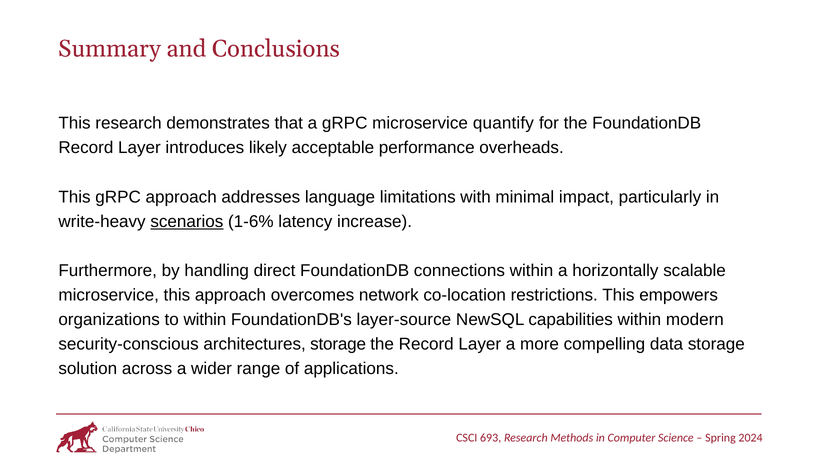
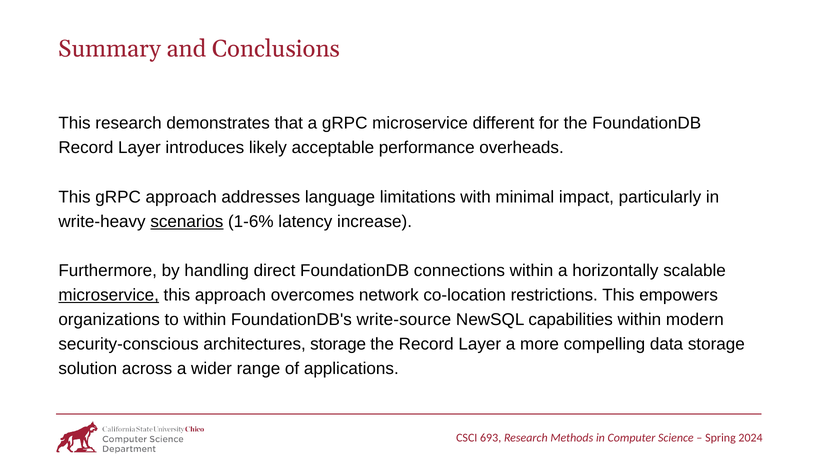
quantify: quantify -> different (503, 123)
microservice underline: none -> present (109, 295)
layer-source: layer-source -> write-source (404, 320)
